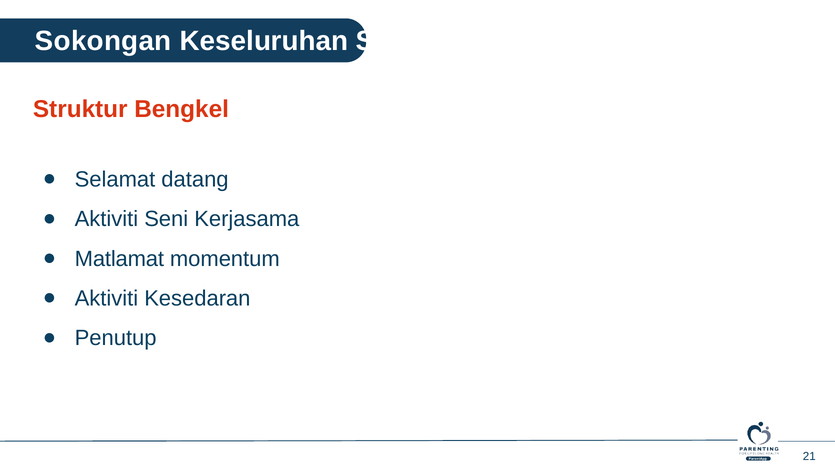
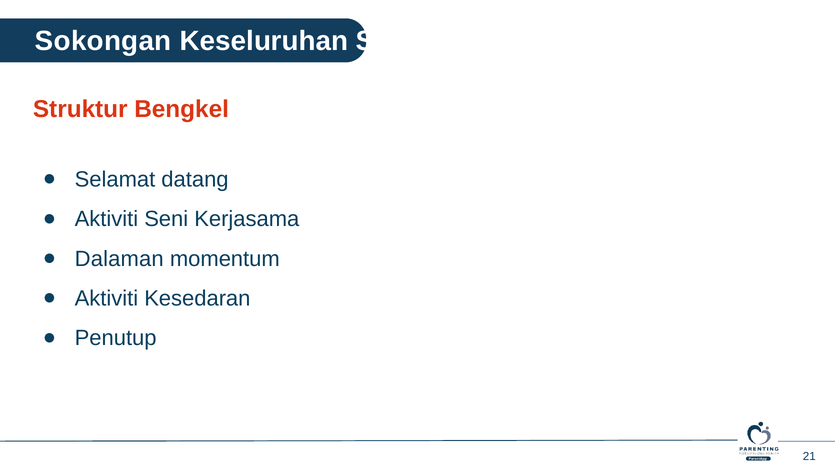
Matlamat: Matlamat -> Dalaman (119, 259)
